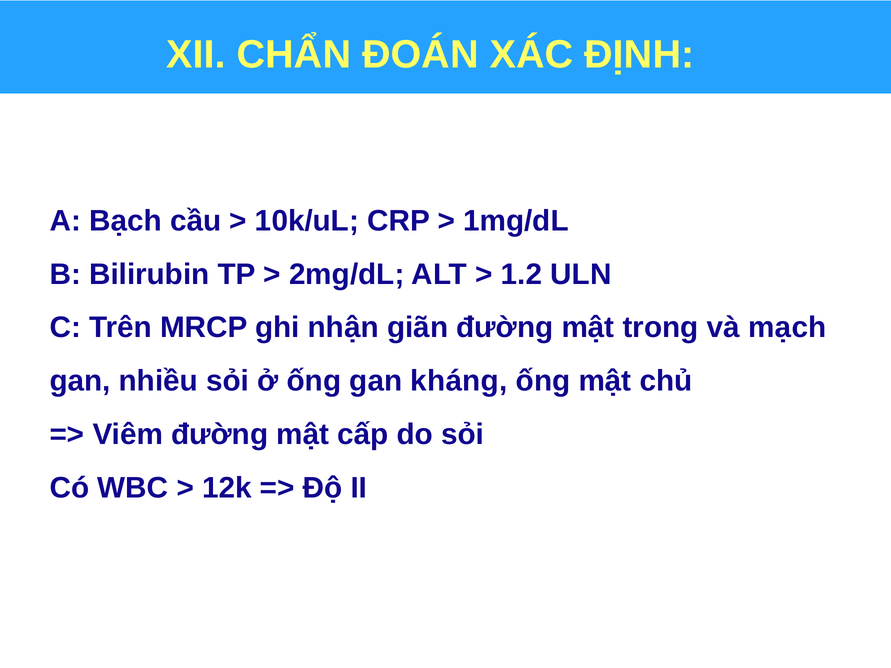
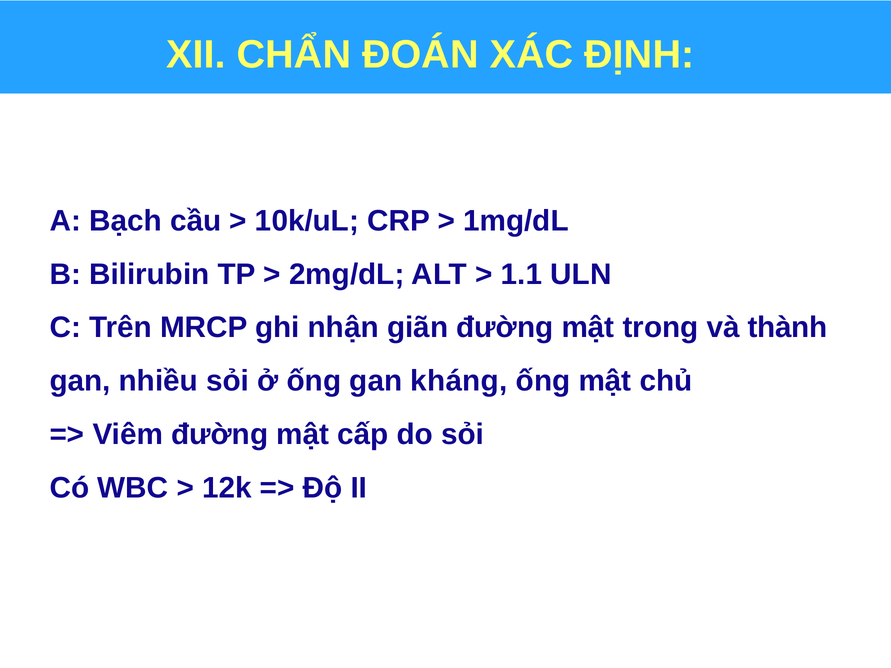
1.2: 1.2 -> 1.1 (521, 274)
mạch: mạch -> thành (788, 328)
